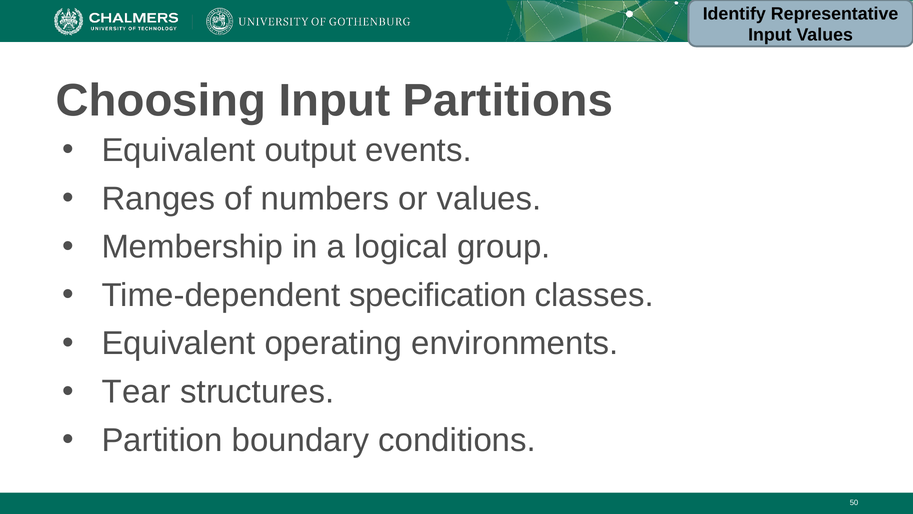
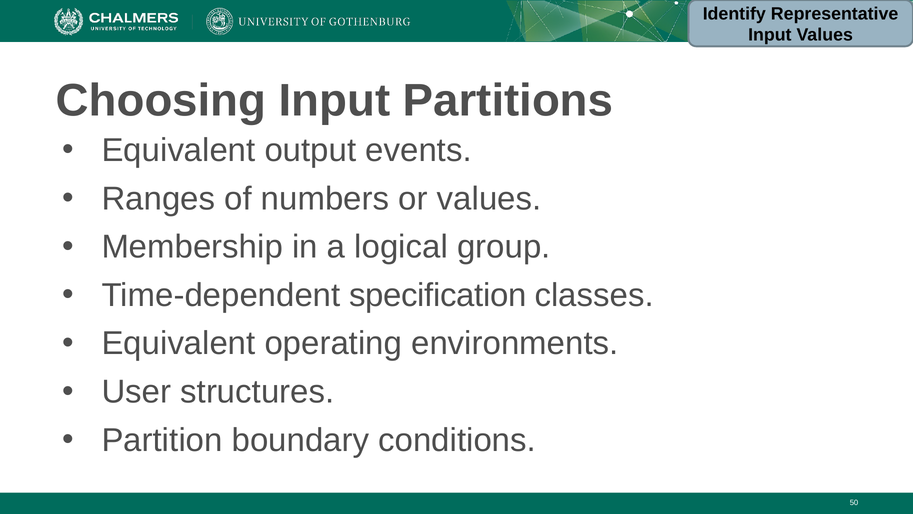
Tear: Tear -> User (136, 392)
